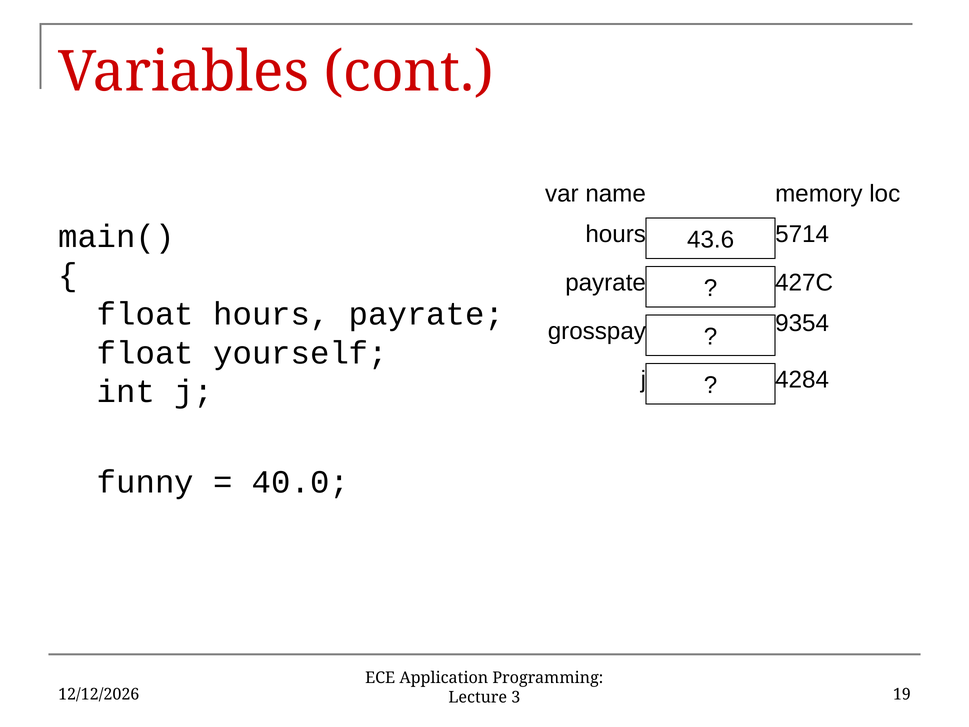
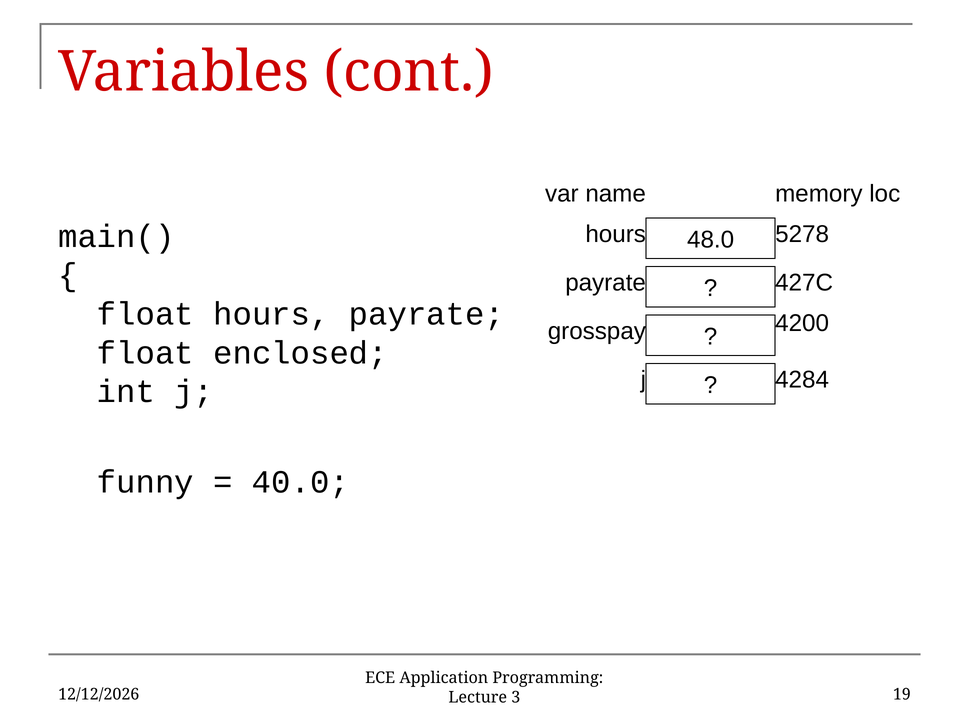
5714: 5714 -> 5278 (802, 234)
43.6: 43.6 -> 48.0 (711, 240)
9354: 9354 -> 4200 (802, 323)
yourself: yourself -> enclosed (300, 353)
